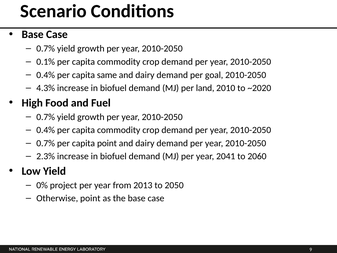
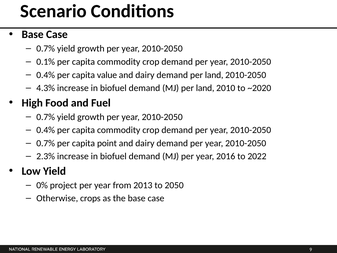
same: same -> value (107, 75)
demand per goal: goal -> land (214, 75)
2041: 2041 -> 2016 (226, 156)
2060: 2060 -> 2022 (257, 156)
Otherwise point: point -> crops (90, 198)
